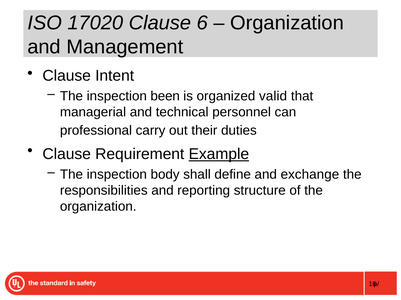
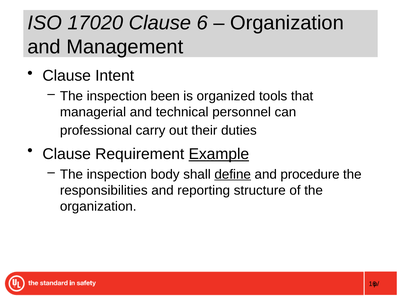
valid: valid -> tools (273, 96)
define underline: none -> present (233, 175)
exchange: exchange -> procedure (310, 175)
